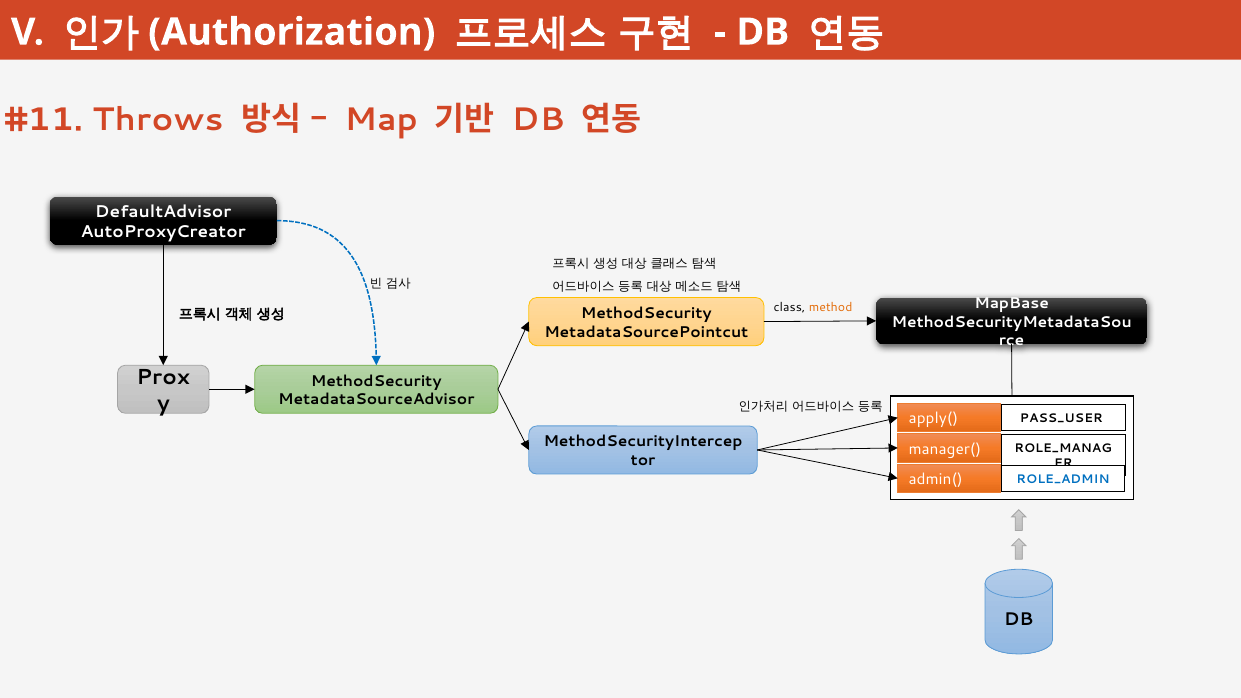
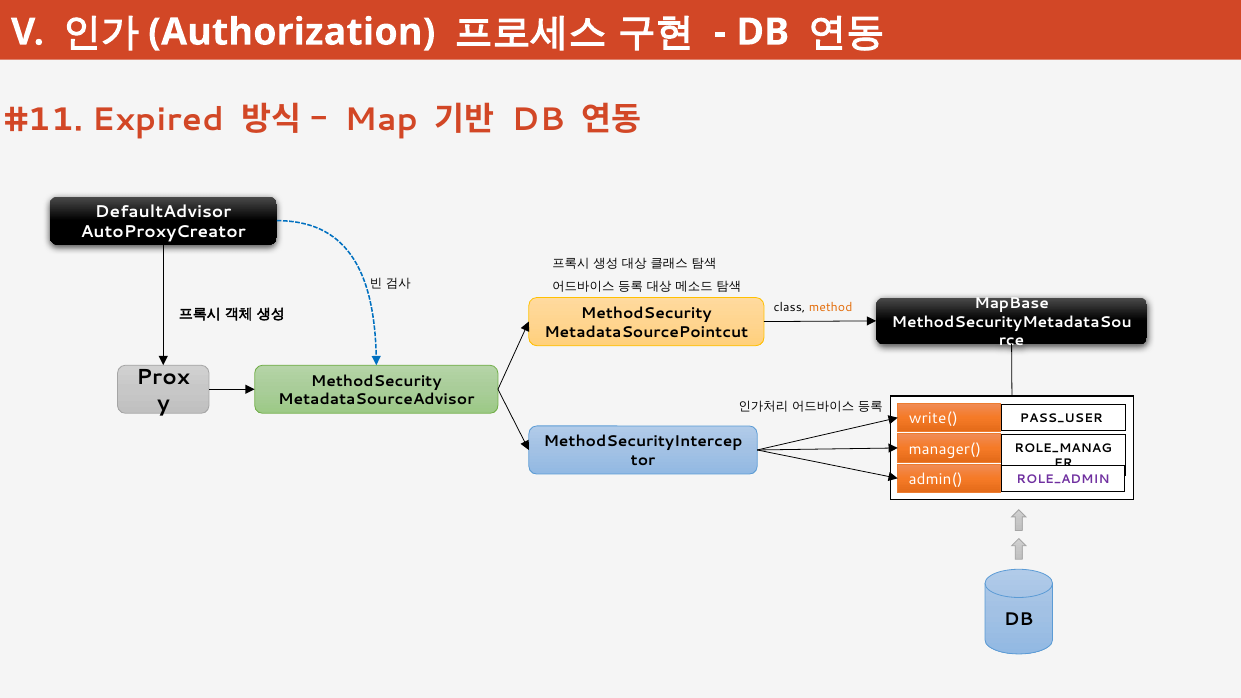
Throws: Throws -> Expired (158, 120)
apply(: apply( -> write( (933, 419)
ROLE_ADMIN colour: blue -> purple (1063, 479)
